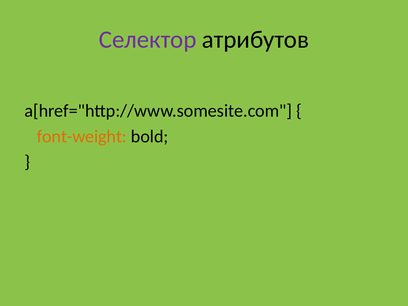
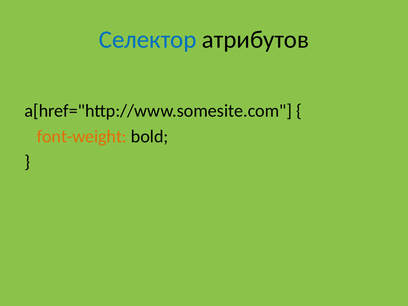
Селектор colour: purple -> blue (148, 39)
